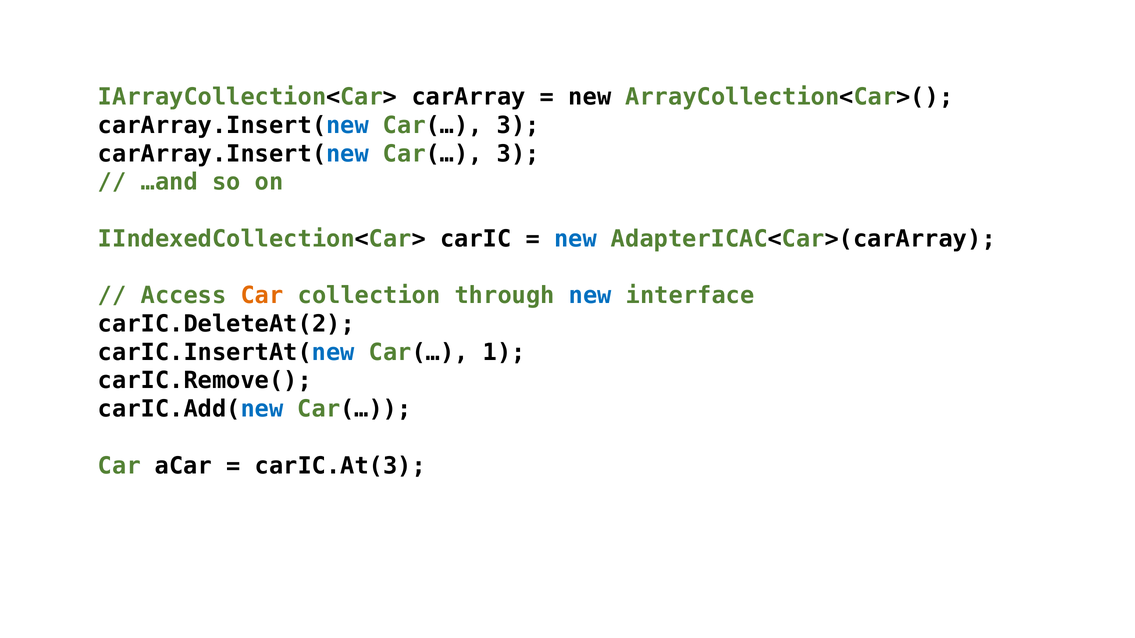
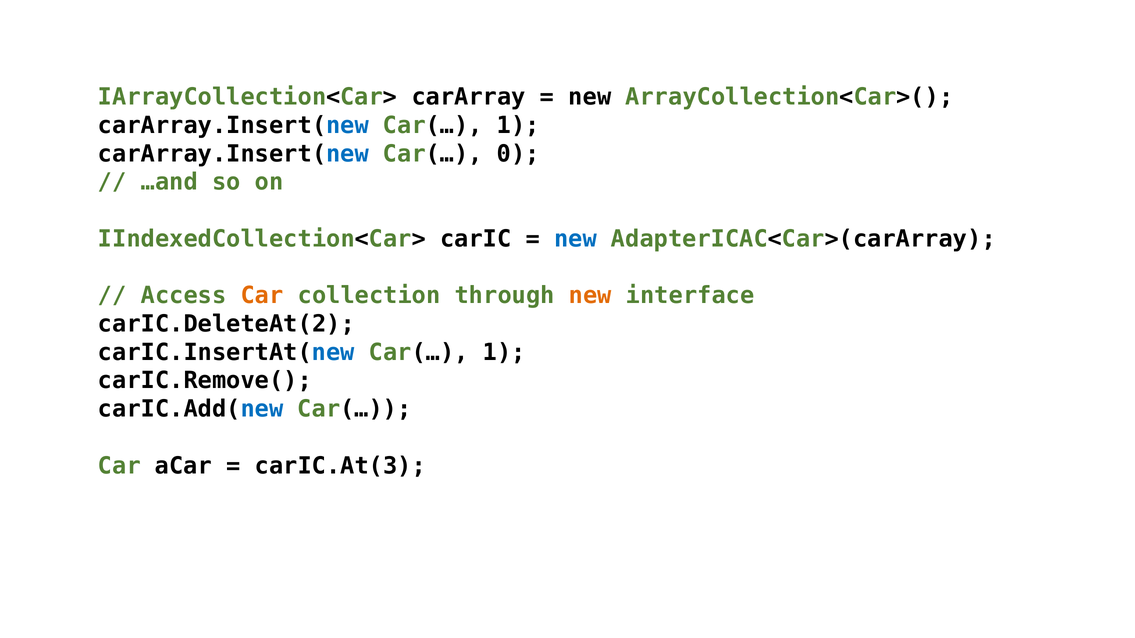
3: 3 -> 1 (518, 125)
3: 3 -> 0 (518, 154)
new colour: blue -> orange (590, 296)
